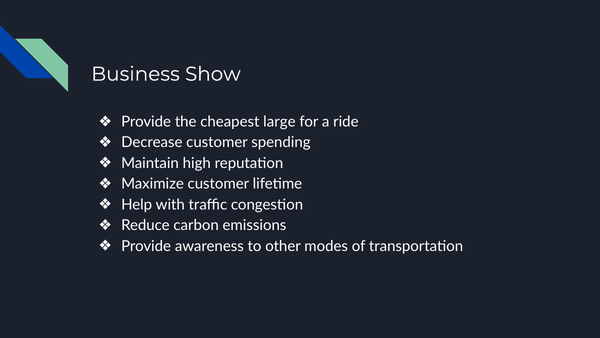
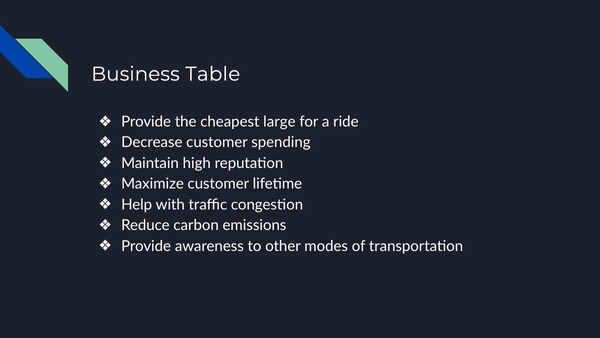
Show: Show -> Table (213, 74)
